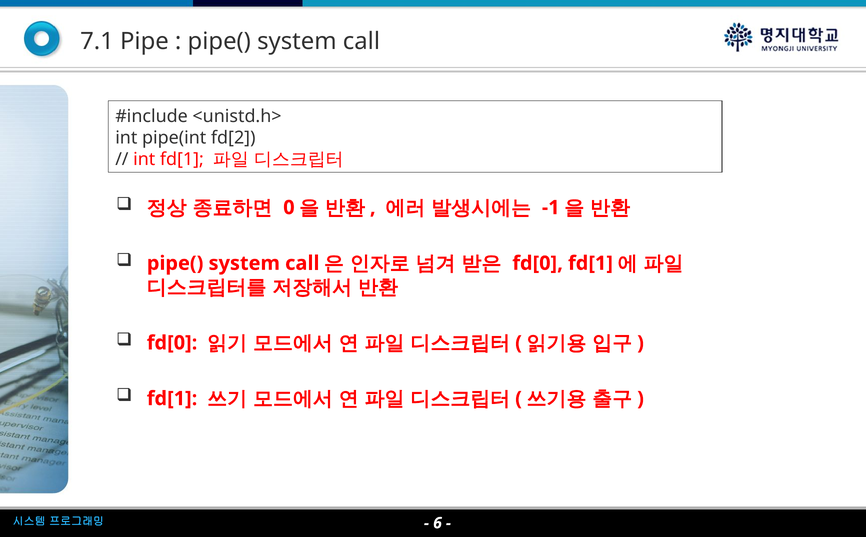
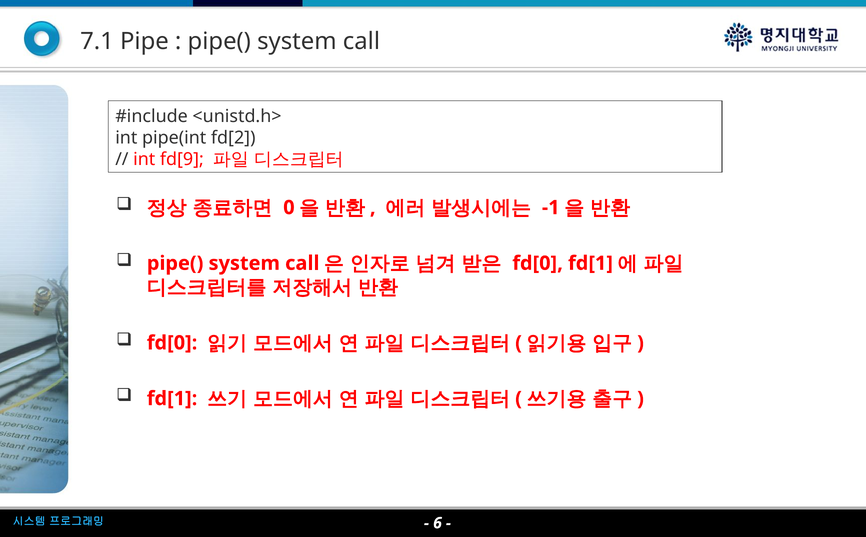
int fd[1: fd[1 -> fd[9 (182, 159)
